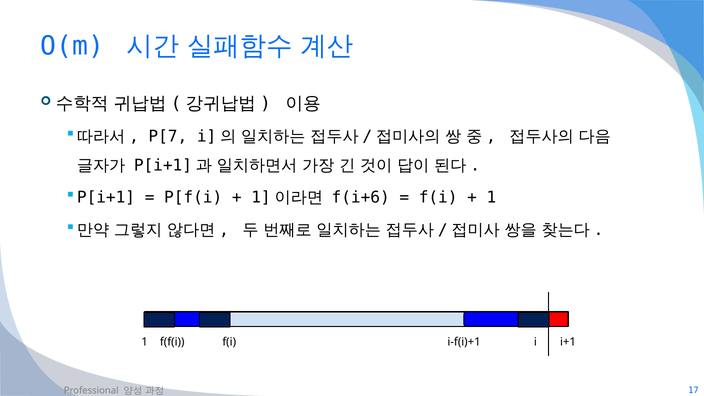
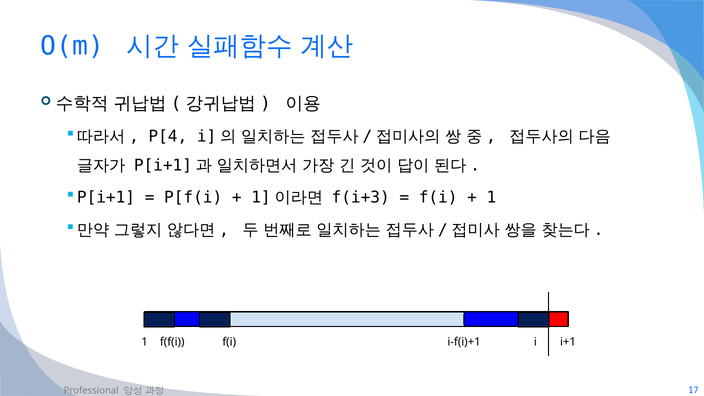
P[7: P[7 -> P[4 (168, 136)
f(i+6: f(i+6 -> f(i+3 (361, 198)
